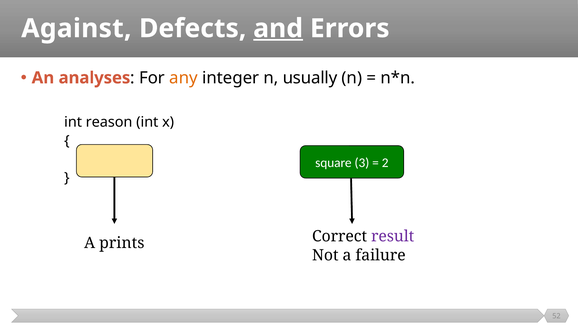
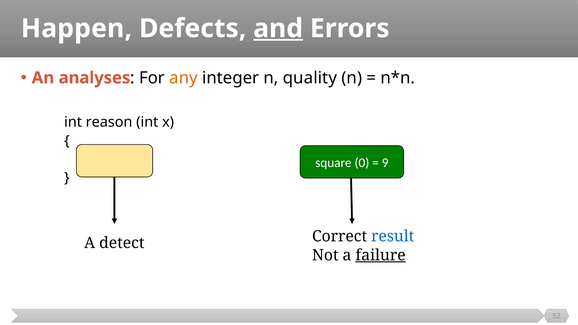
Against: Against -> Happen (76, 28)
usually: usually -> quality (310, 78)
3: 3 -> 0 (362, 163)
2: 2 -> 9 (385, 163)
result colour: purple -> blue (393, 237)
prints: prints -> detect (122, 243)
failure underline: none -> present (381, 255)
